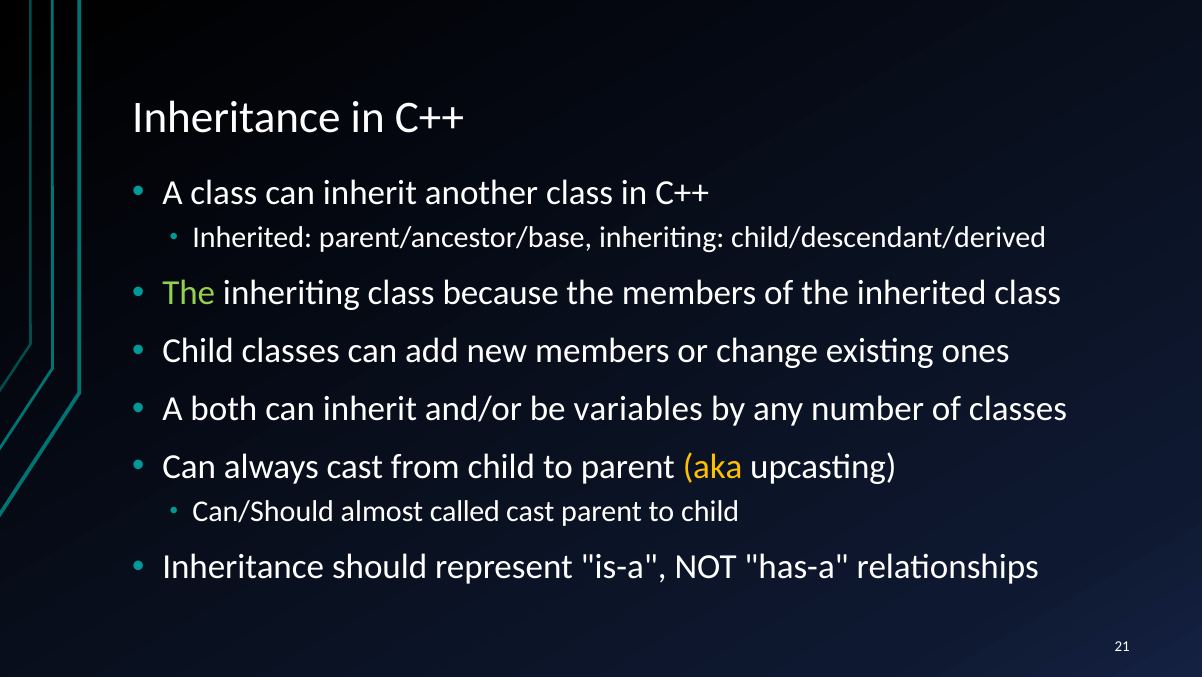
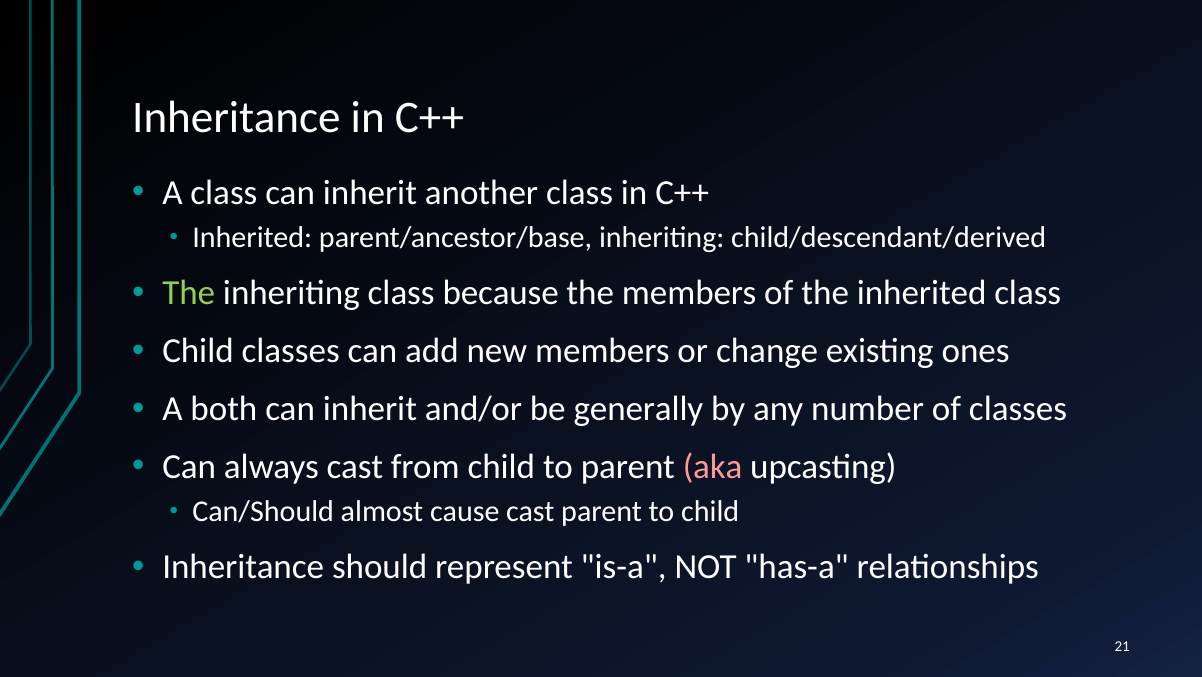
variables: variables -> generally (638, 408)
aka colour: yellow -> pink (713, 466)
called: called -> cause (465, 511)
